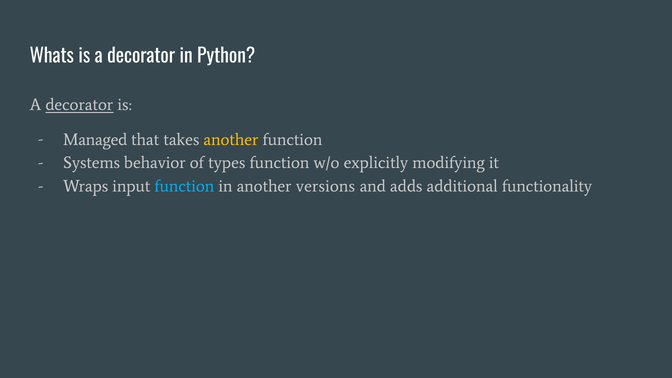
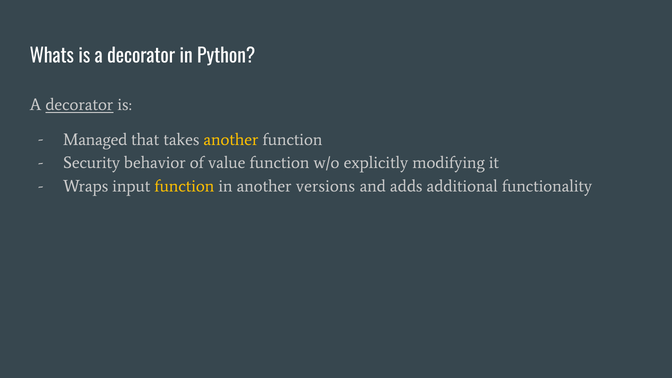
Systems: Systems -> Security (92, 163)
types: types -> value (227, 163)
function colour: light blue -> yellow (184, 186)
